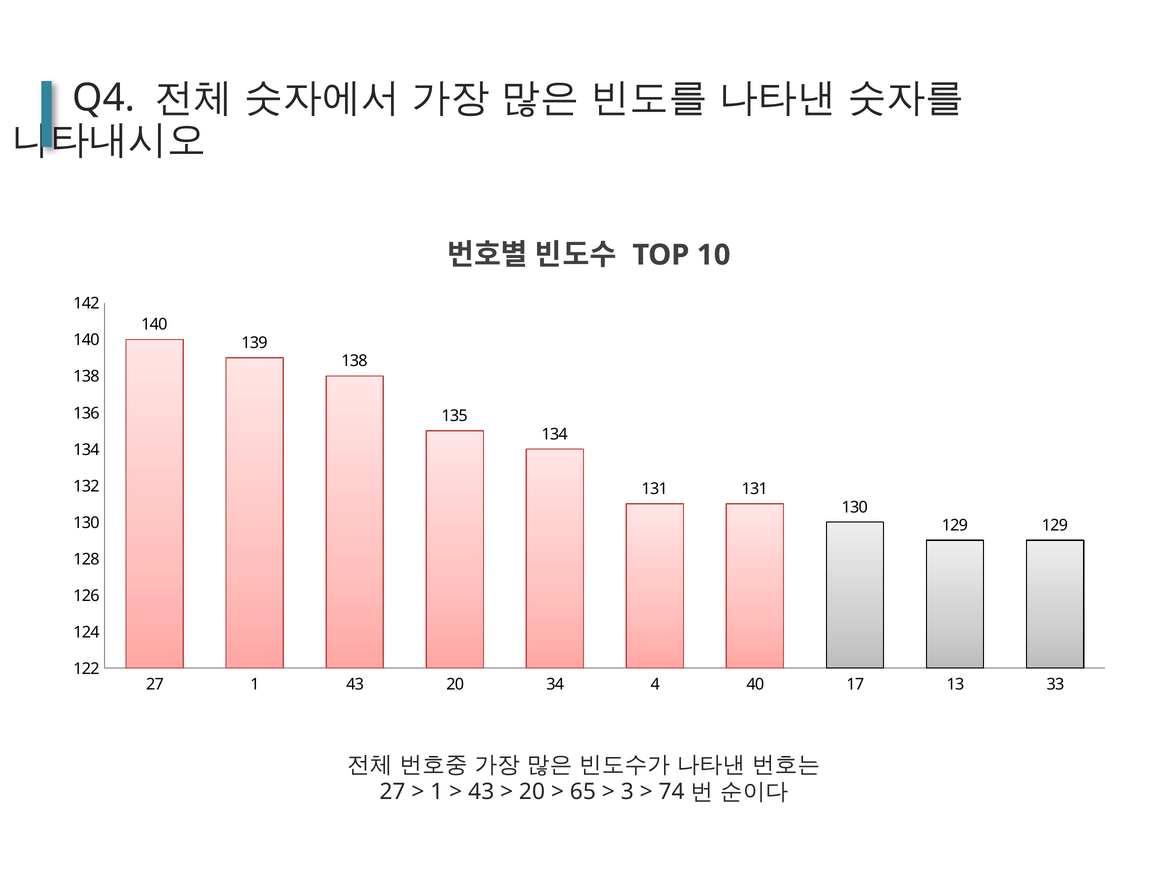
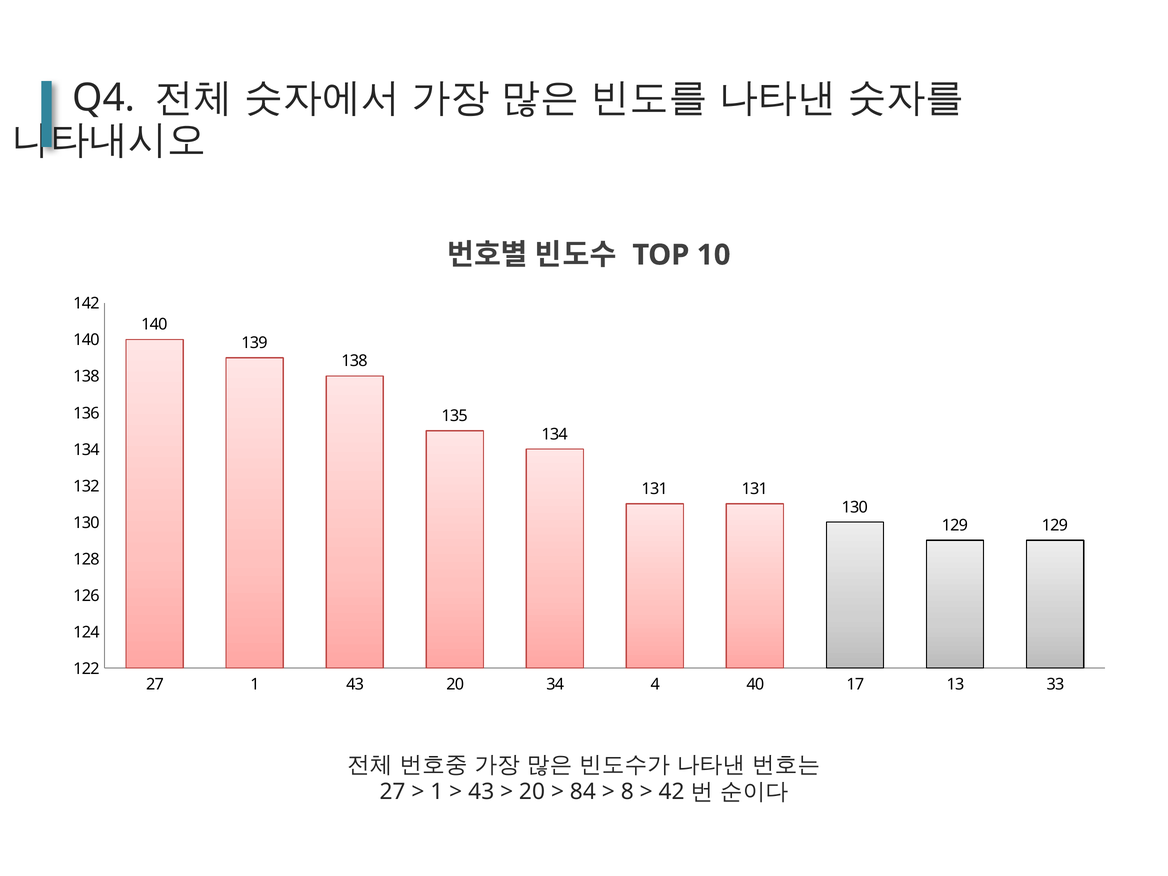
65: 65 -> 84 (583, 792)
3: 3 -> 8 (627, 792)
74: 74 -> 42 (672, 792)
